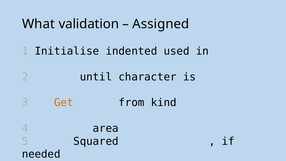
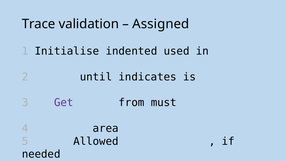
What: What -> Trace (39, 24)
character: character -> indicates (148, 77)
Get colour: orange -> purple (64, 103)
kind: kind -> must (164, 103)
Squared: Squared -> Allowed (96, 141)
